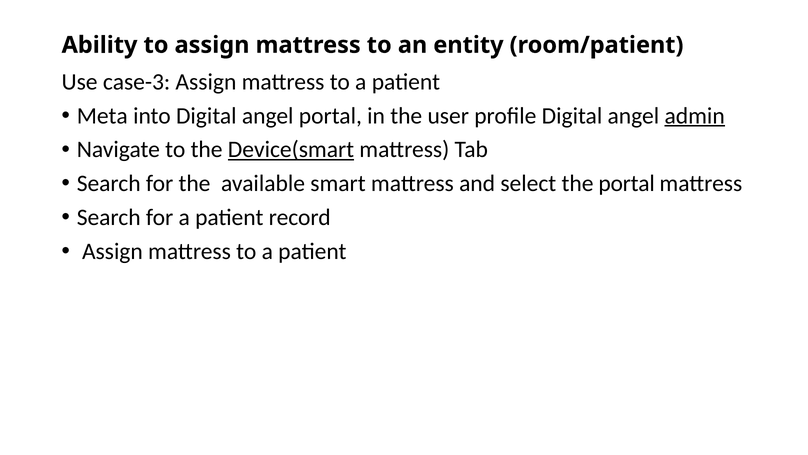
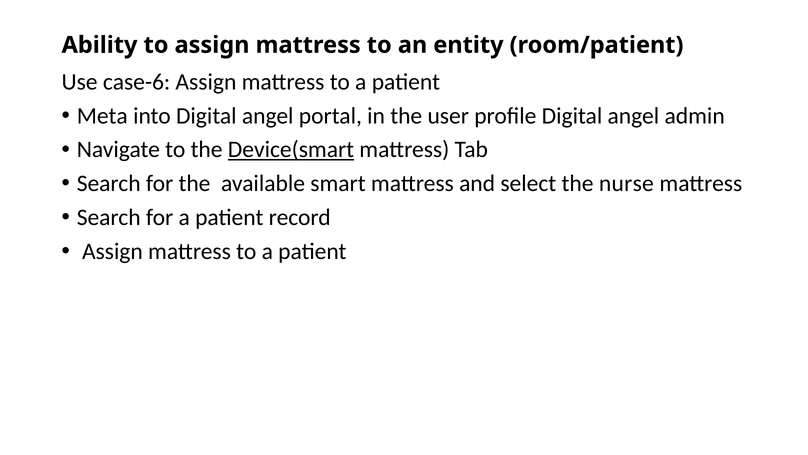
case-3: case-3 -> case-6 (137, 82)
admin underline: present -> none (695, 116)
the portal: portal -> nurse (626, 183)
